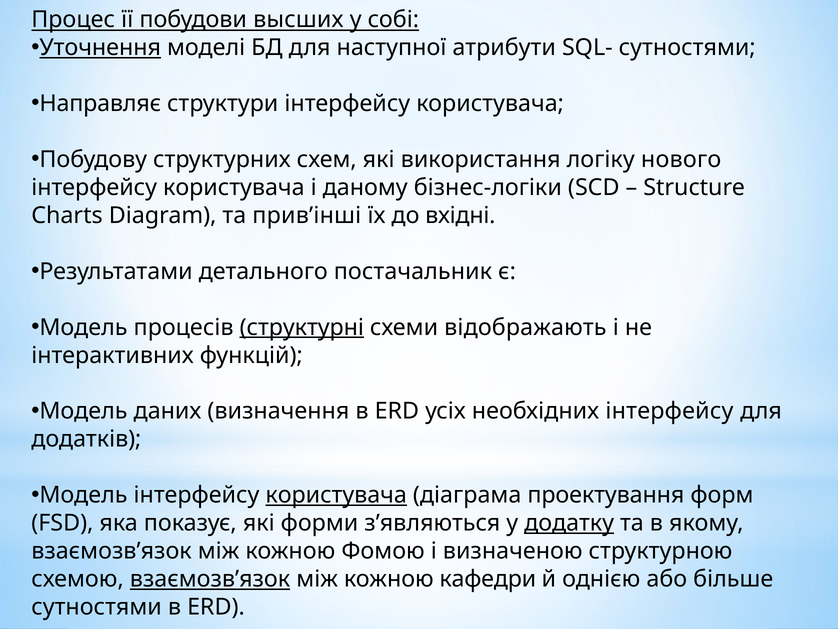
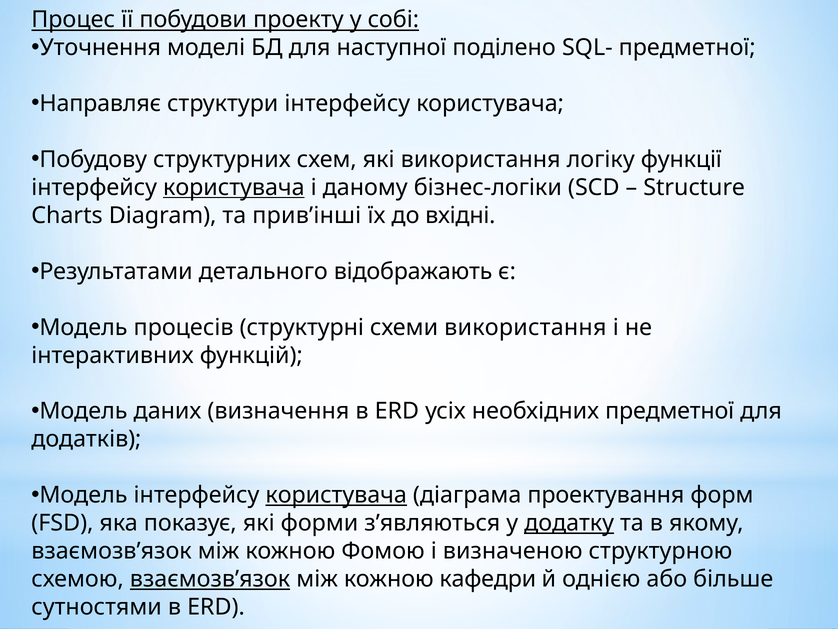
высших: высших -> проекту (298, 20)
Уточнення underline: present -> none (100, 48)
атрибути: атрибути -> поділено (504, 48)
SQL- сутностями: сутностями -> предметної (687, 48)
нового: нового -> функції (681, 159)
користувача underline: none -> present (234, 187)
постачальник: постачальник -> відображають (413, 271)
структурні underline: present -> none (302, 327)
схеми відображають: відображають -> використання (525, 327)
необхідних інтерфейсу: інтерфейсу -> предметної (670, 411)
